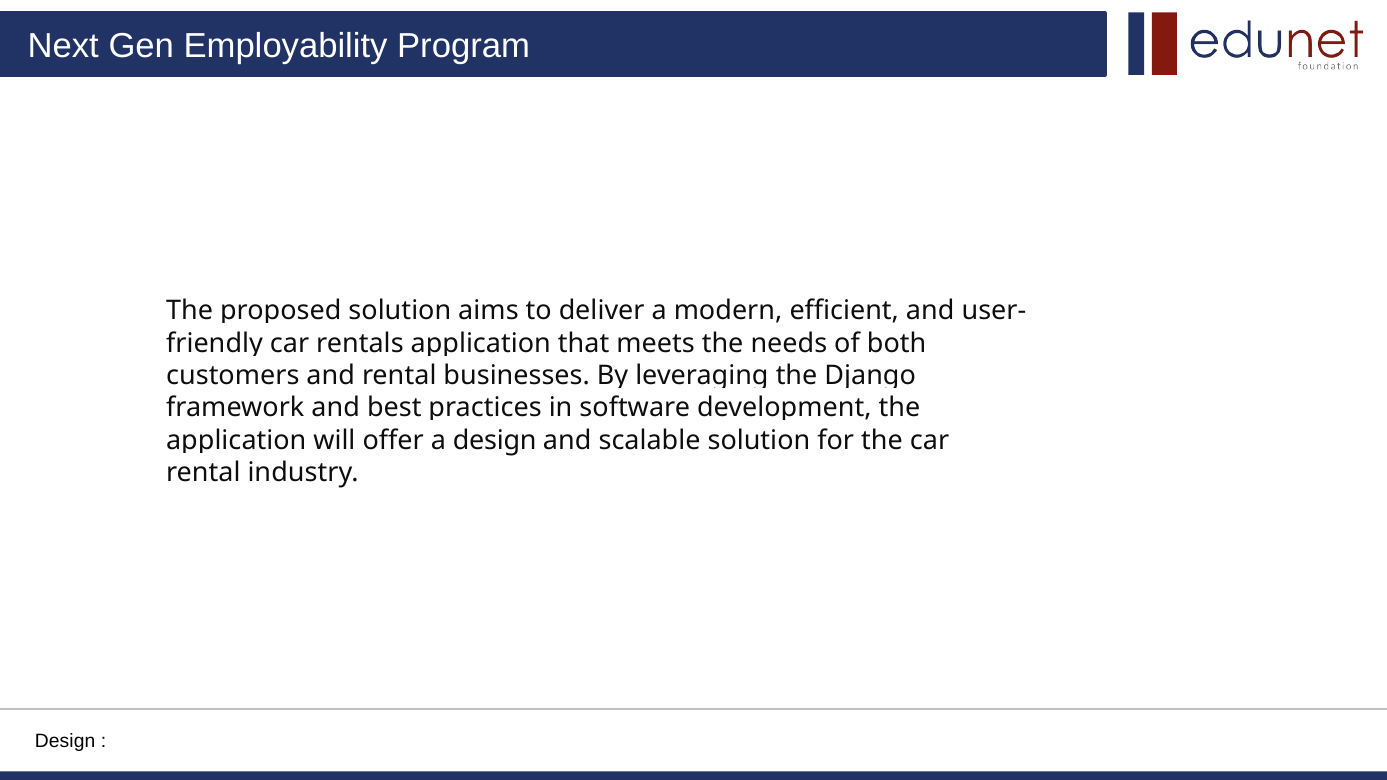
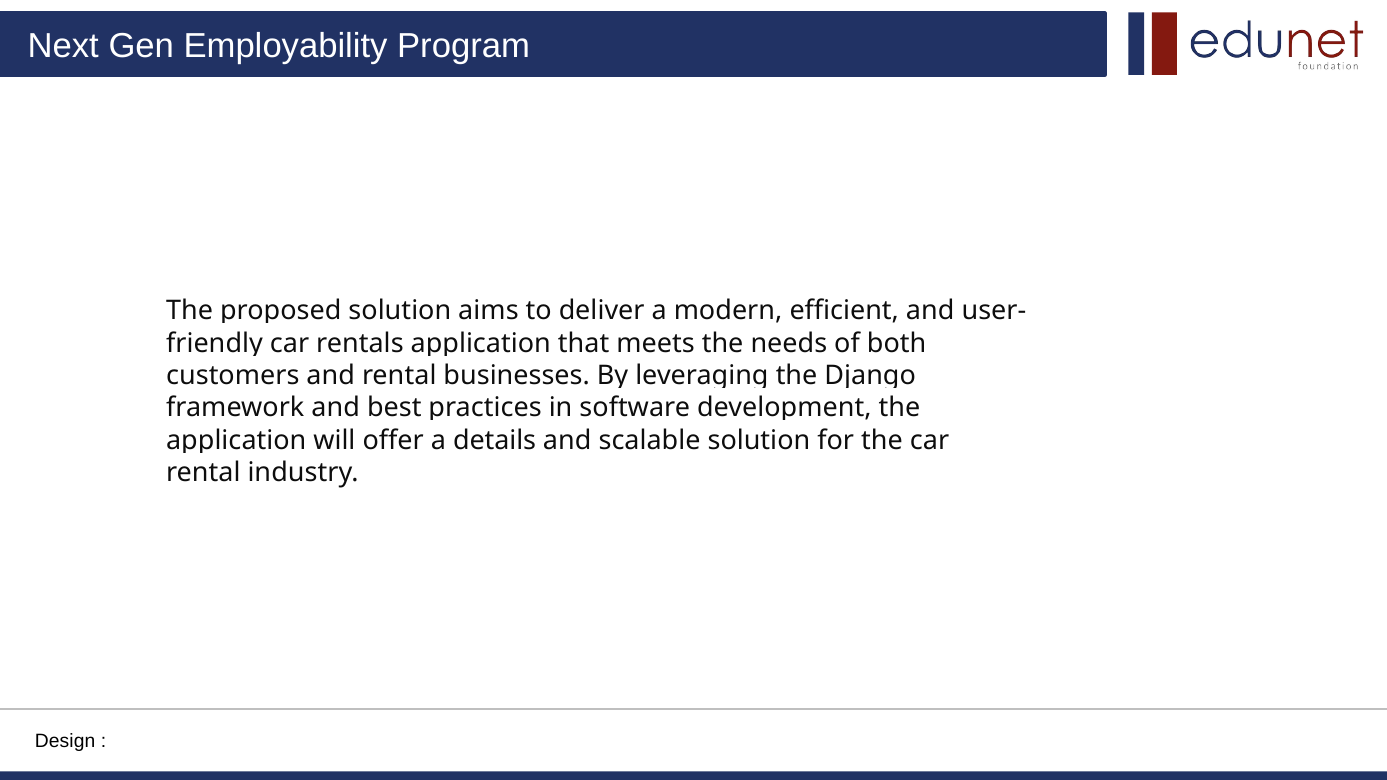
a design: design -> details (495, 441)
